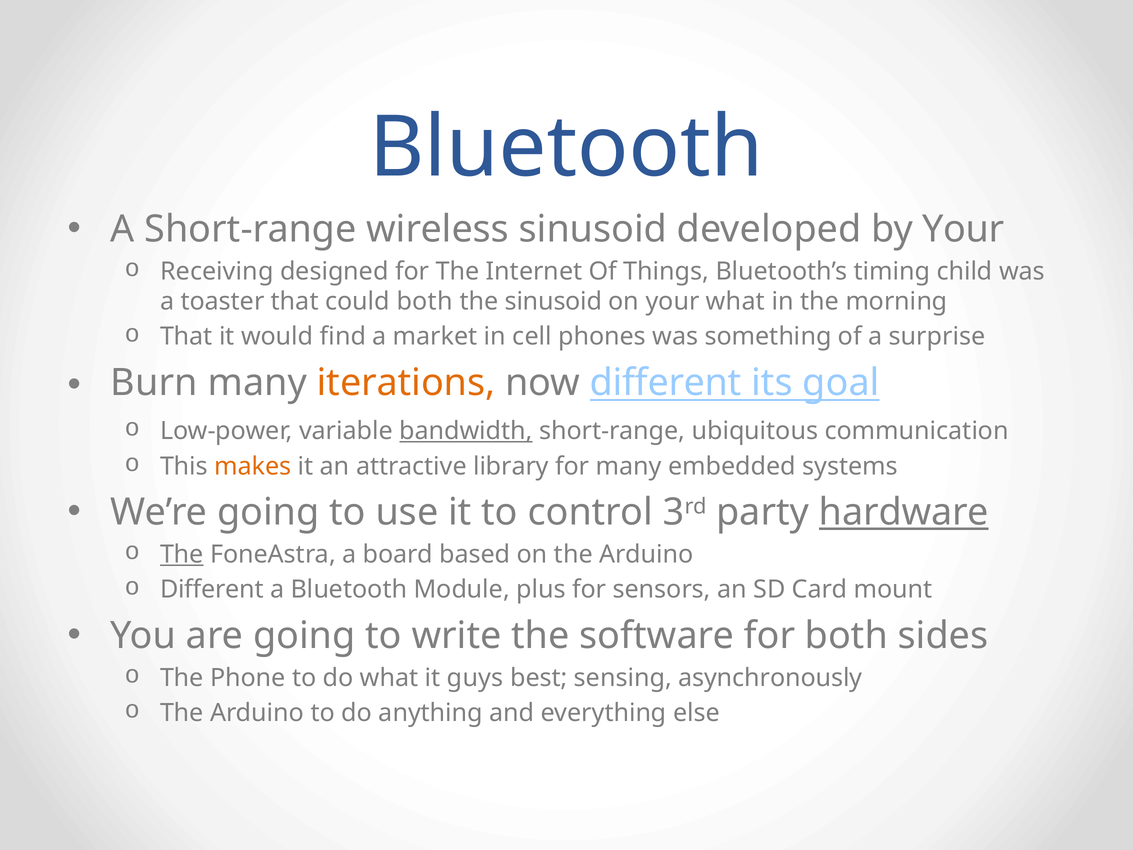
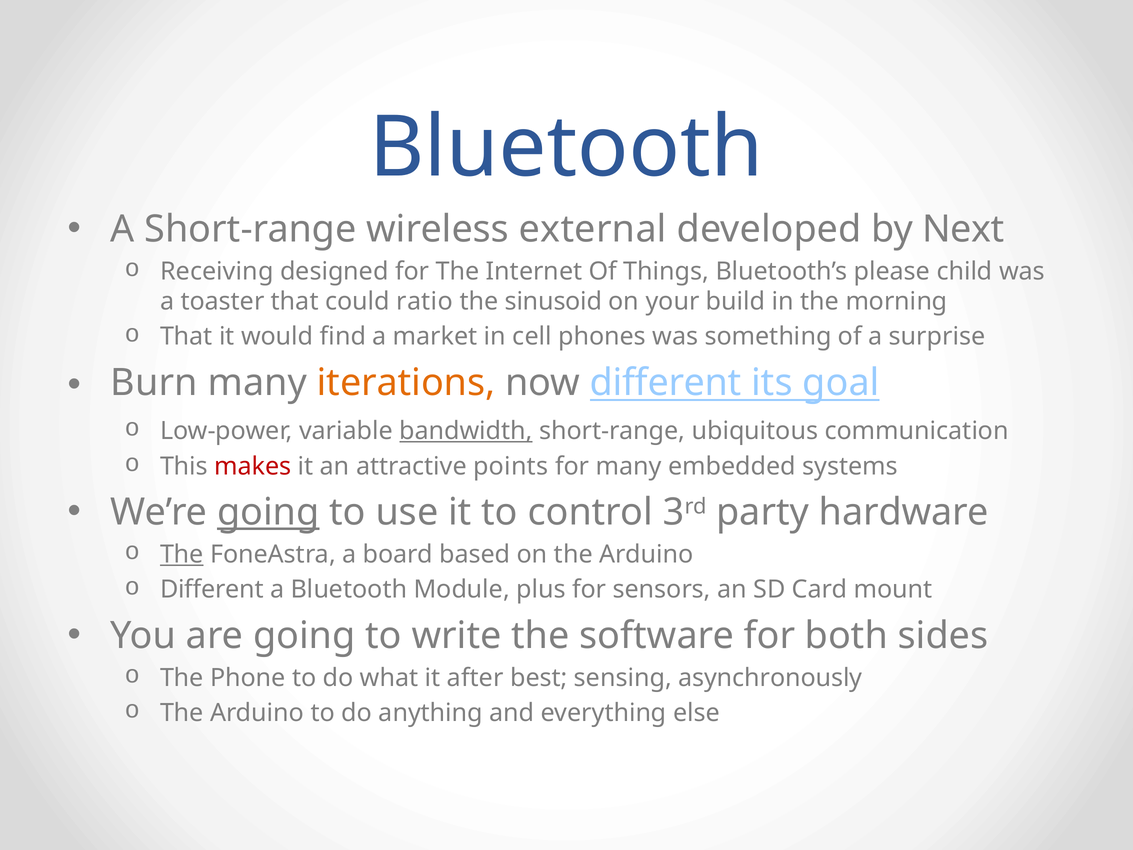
wireless sinusoid: sinusoid -> external (593, 229)
by Your: Your -> Next (963, 229)
timing: timing -> please (892, 271)
could both: both -> ratio (425, 301)
your what: what -> build (736, 301)
makes colour: orange -> red (253, 466)
library: library -> points (511, 466)
going underline: none -> present (268, 512)
hardware underline: present -> none (904, 512)
guys: guys -> after (475, 678)
